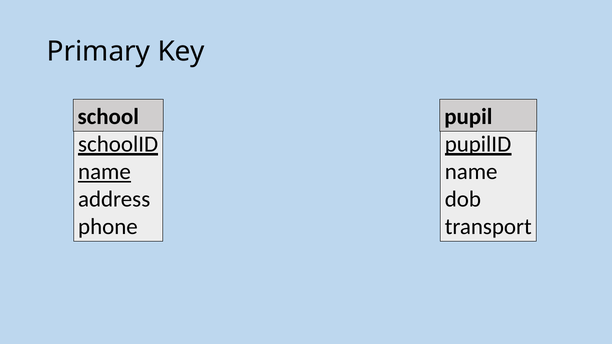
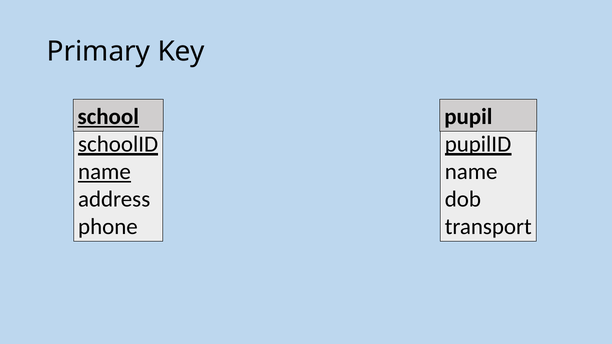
school underline: none -> present (108, 117)
